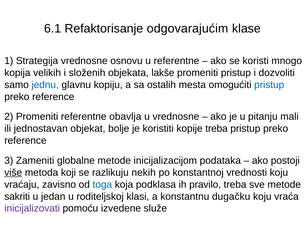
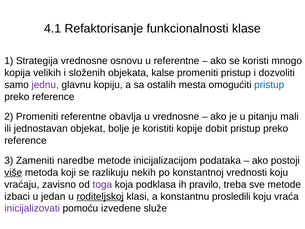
6.1: 6.1 -> 4.1 (53, 28)
odgovarajućim: odgovarajućim -> funkcionalnosti (188, 28)
lakše: lakše -> kalse (163, 73)
jednu colour: blue -> purple (45, 85)
kopije treba: treba -> dobit (216, 128)
globalne: globalne -> naredbe (76, 160)
toga colour: blue -> purple (102, 184)
sakriti: sakriti -> izbaci (17, 196)
roditeljskoj underline: none -> present (100, 196)
dugačku: dugačku -> prosledili (231, 196)
